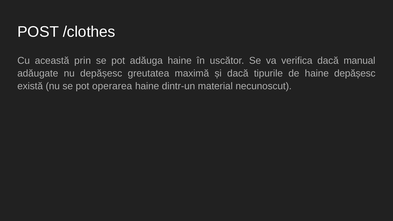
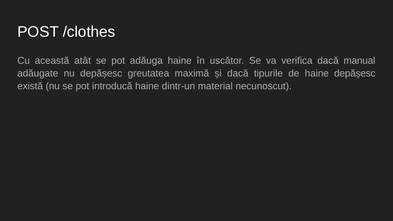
prin: prin -> atât (83, 61)
operarea: operarea -> introducă (112, 86)
